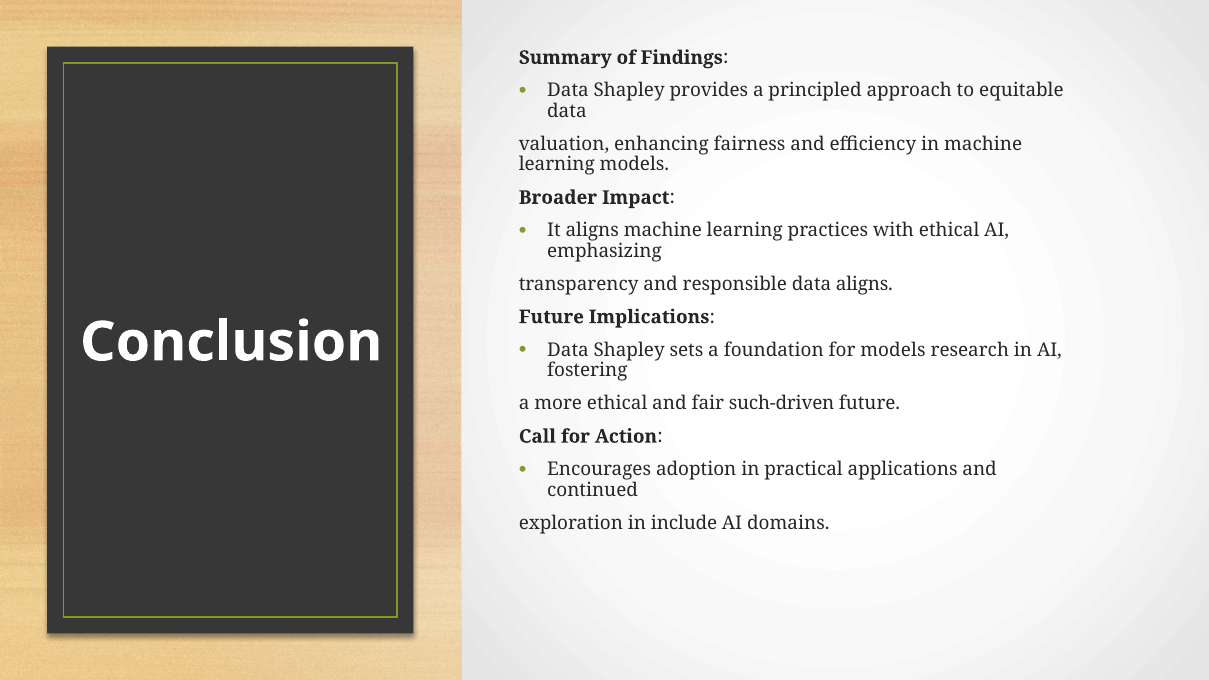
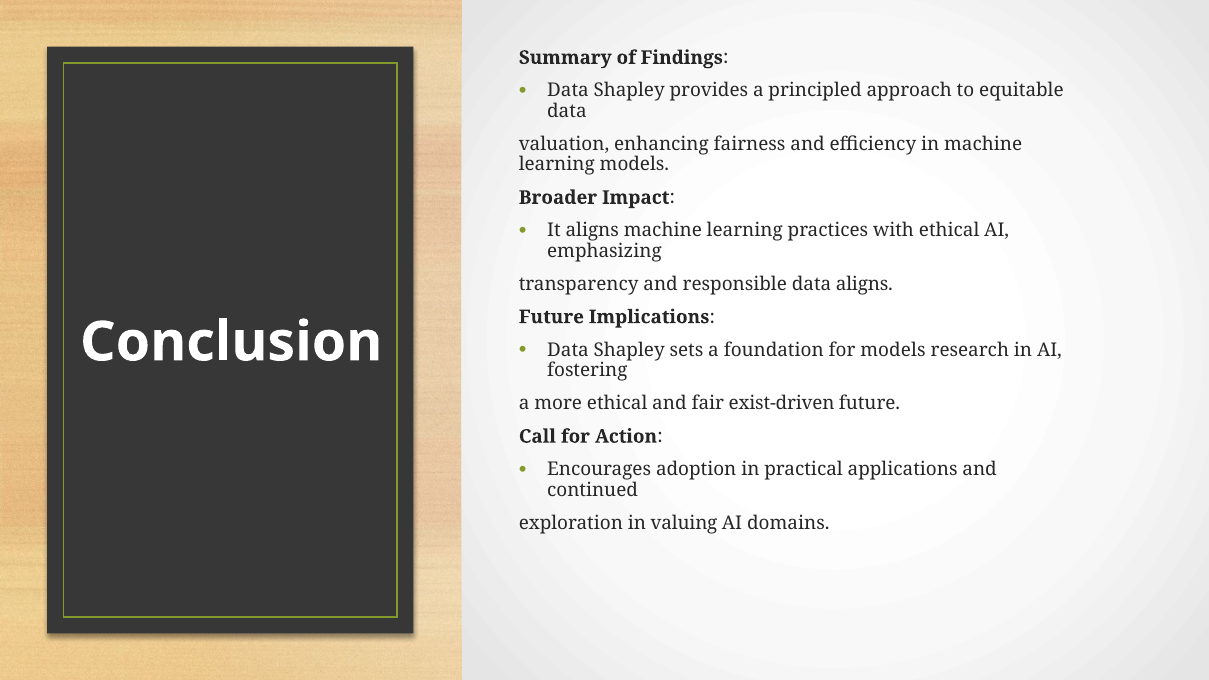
such-driven: such-driven -> exist-driven (782, 403)
include: include -> valuing (684, 523)
